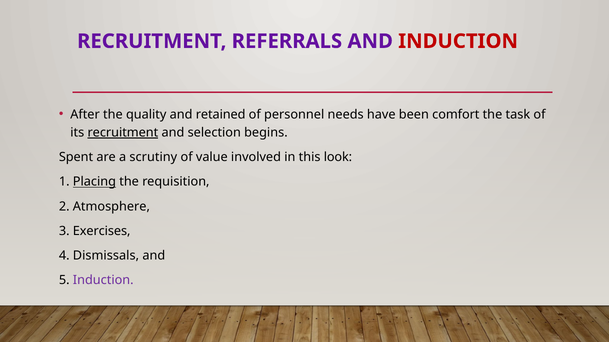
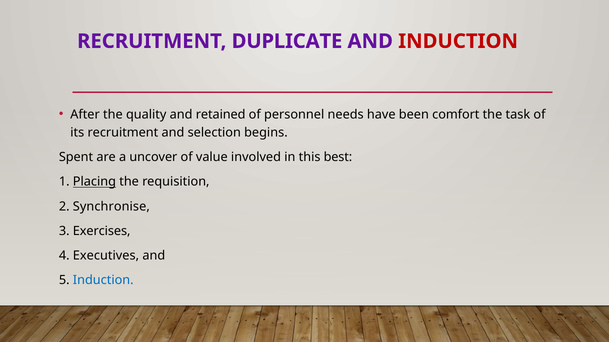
REFERRALS: REFERRALS -> DUPLICATE (287, 41)
recruitment underline: present -> none (123, 133)
scrutiny: scrutiny -> uncover (153, 157)
look: look -> best (338, 157)
Atmosphere: Atmosphere -> Synchronise (111, 207)
Dismissals: Dismissals -> Executives (106, 256)
Induction colour: purple -> blue (103, 281)
